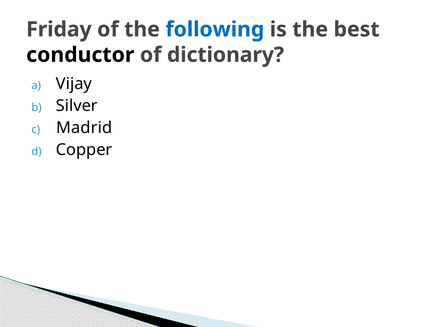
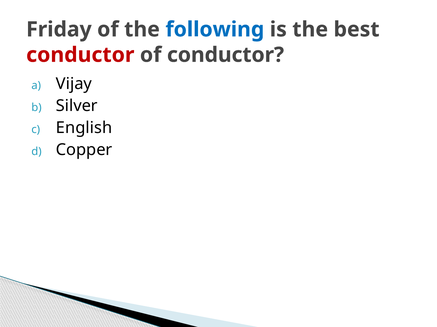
conductor colour: black -> red (80, 55)
of dictionary: dictionary -> conductor (226, 55)
Madrid: Madrid -> English (84, 128)
